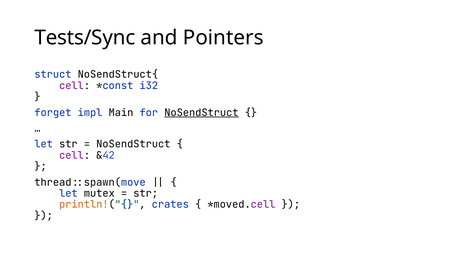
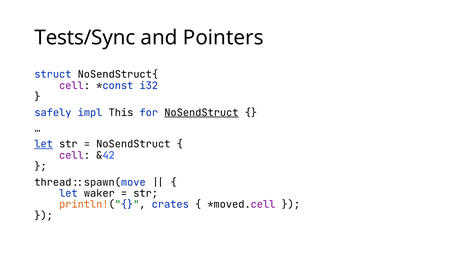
forget: forget -> safely (53, 113)
Main: Main -> This (121, 113)
let underline: none -> present (44, 145)
mutex: mutex -> waker (99, 194)
